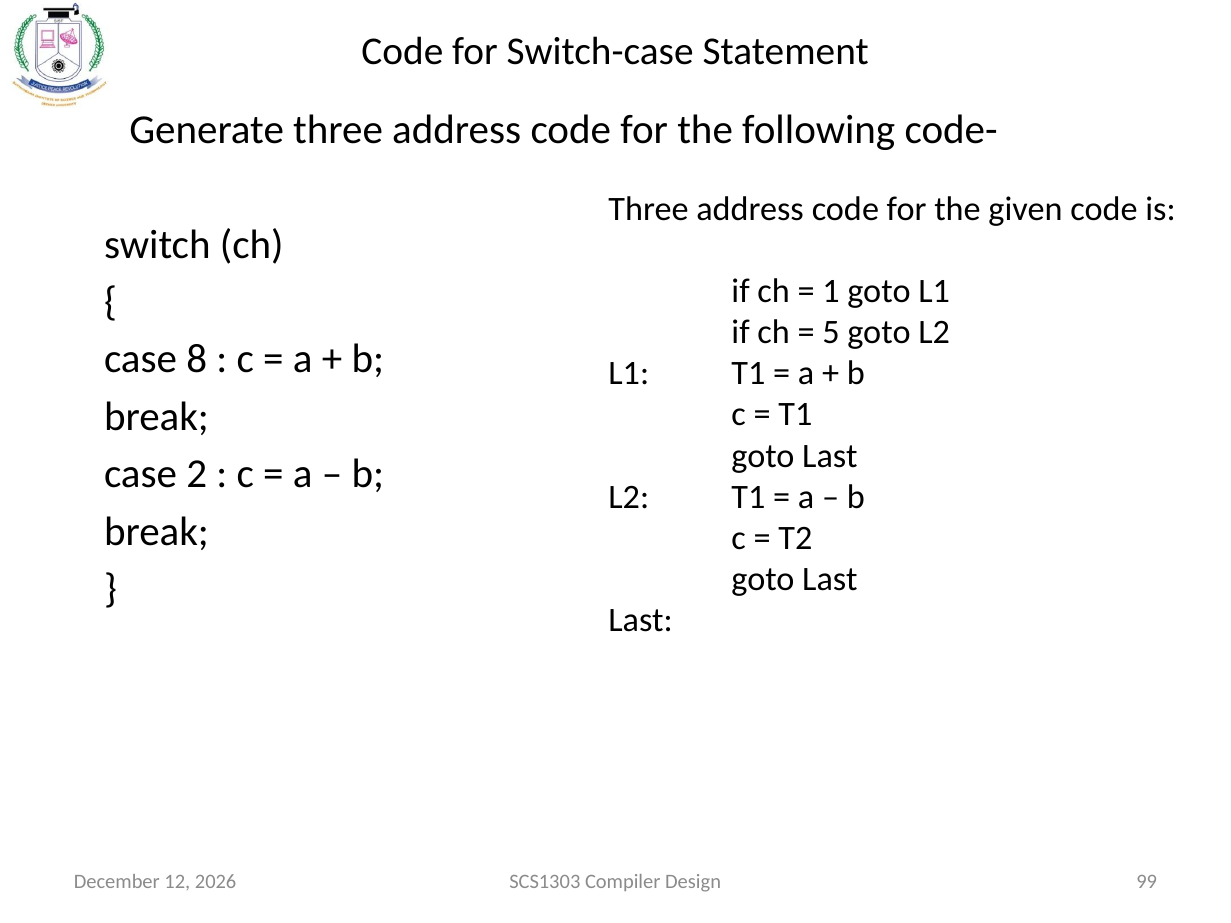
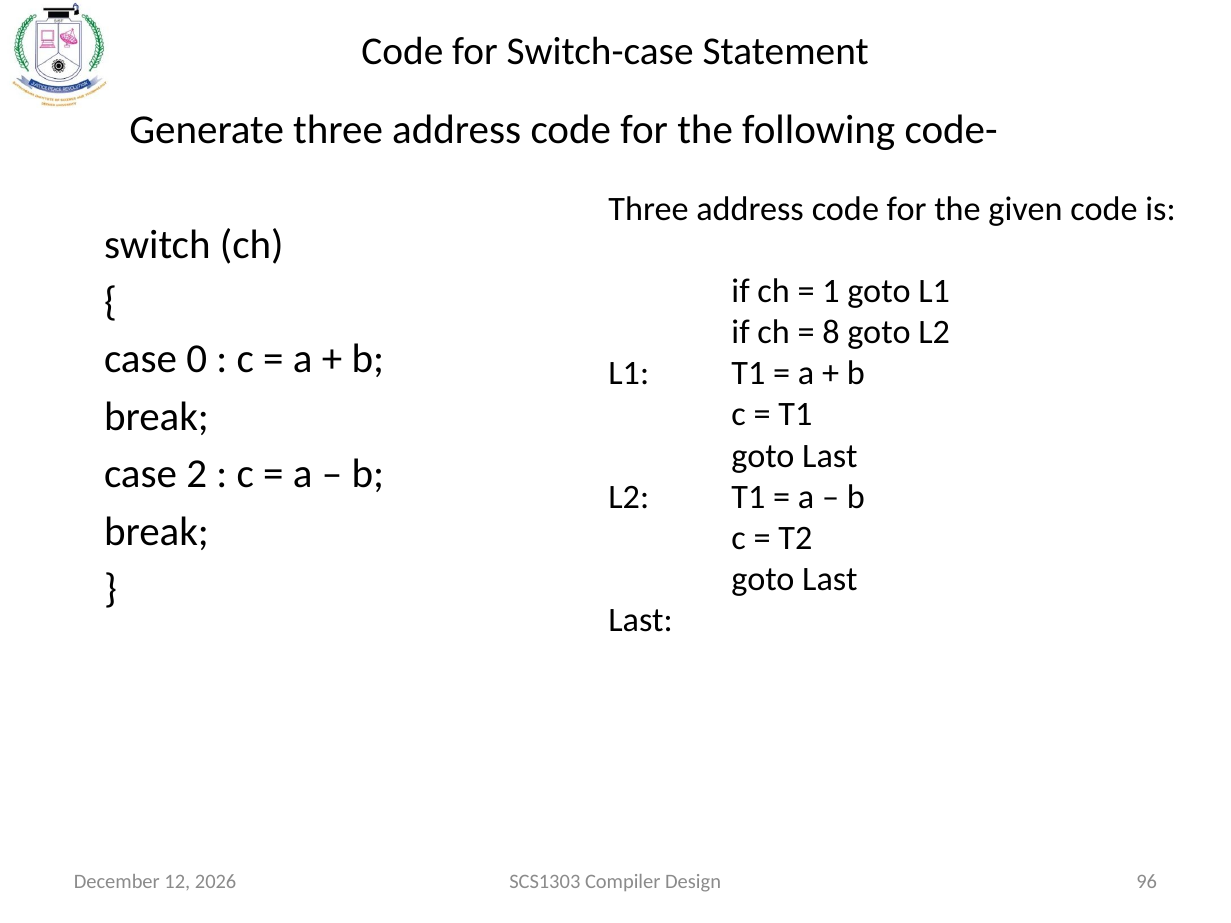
5: 5 -> 8 (831, 333)
8: 8 -> 0 (197, 360)
99: 99 -> 96 (1147, 881)
